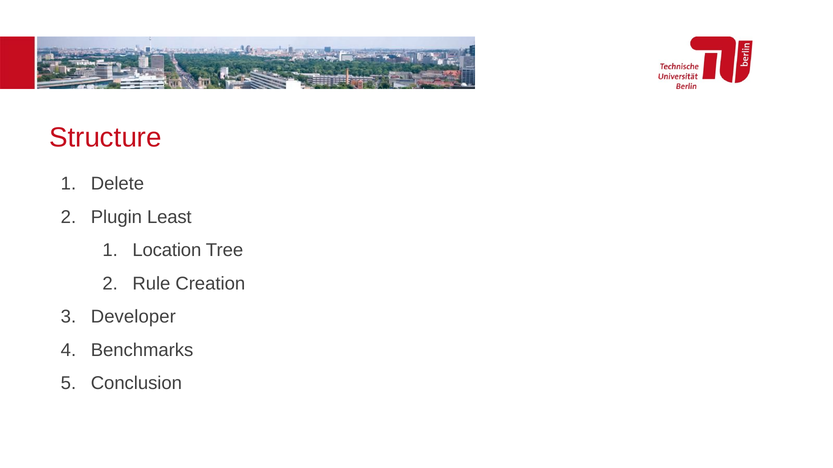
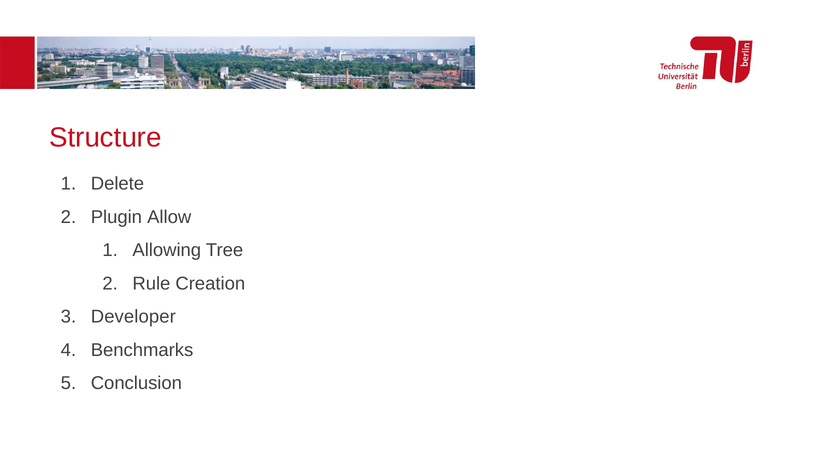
Least: Least -> Allow (169, 217)
Location: Location -> Allowing (167, 251)
